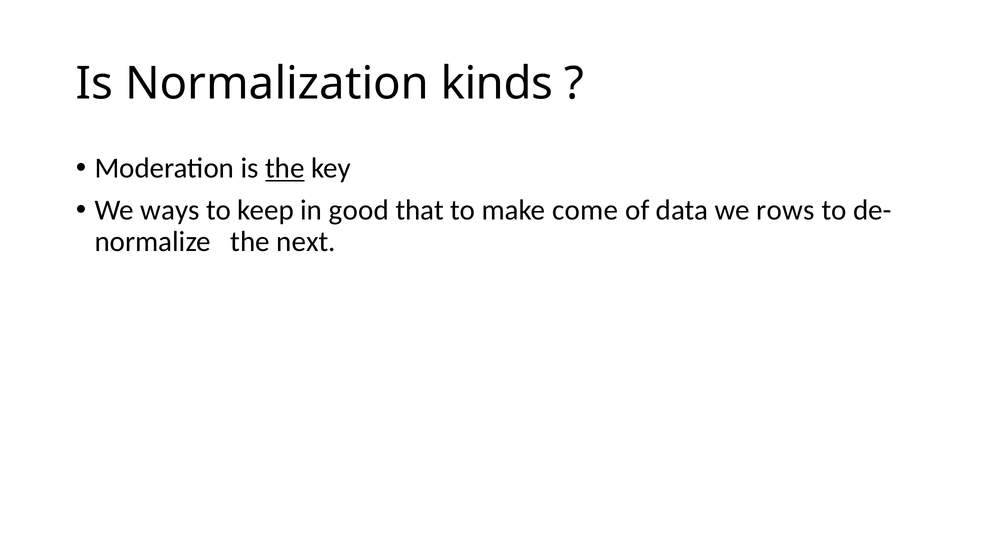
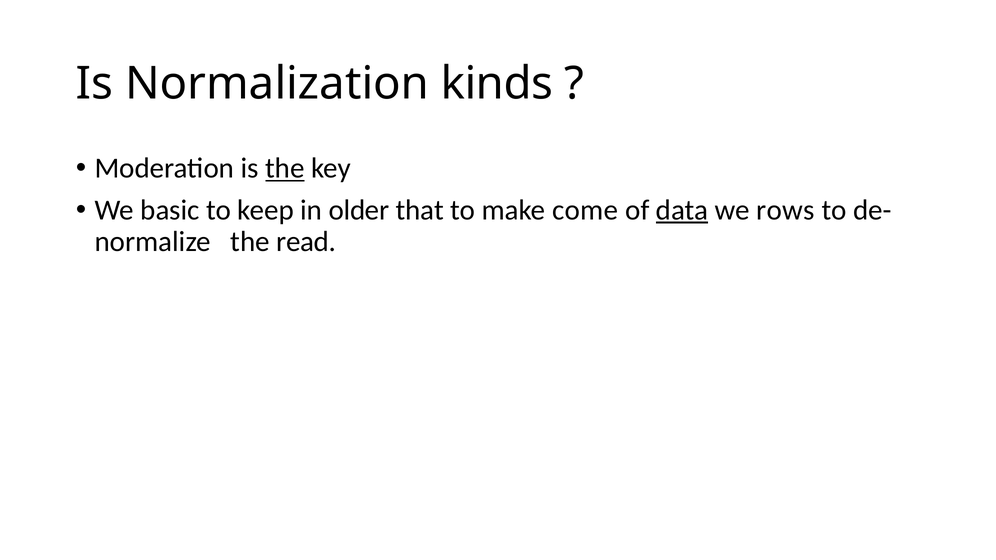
ways: ways -> basic (170, 210)
good: good -> older (359, 210)
data underline: none -> present (682, 210)
next: next -> read (306, 242)
